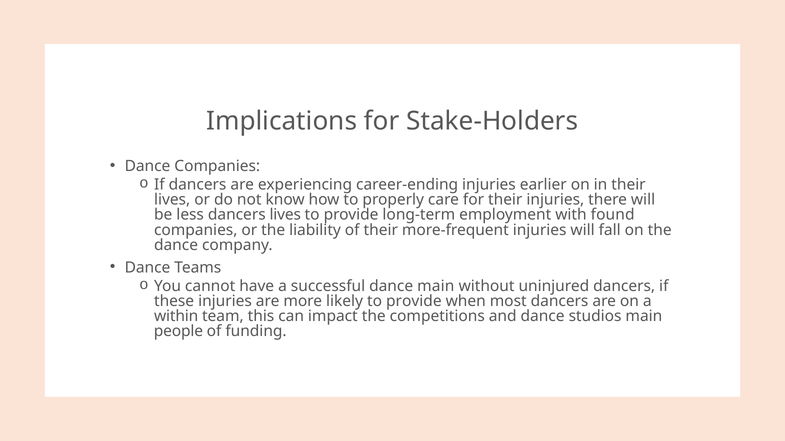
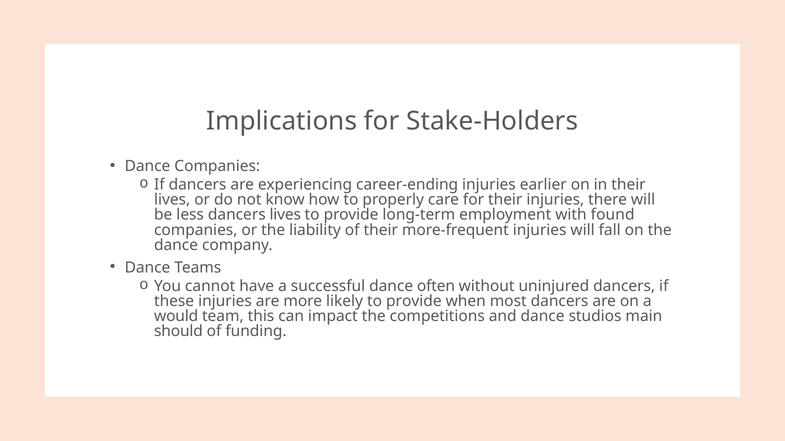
dance main: main -> often (436, 286)
within: within -> would (176, 317)
people: people -> should (178, 332)
